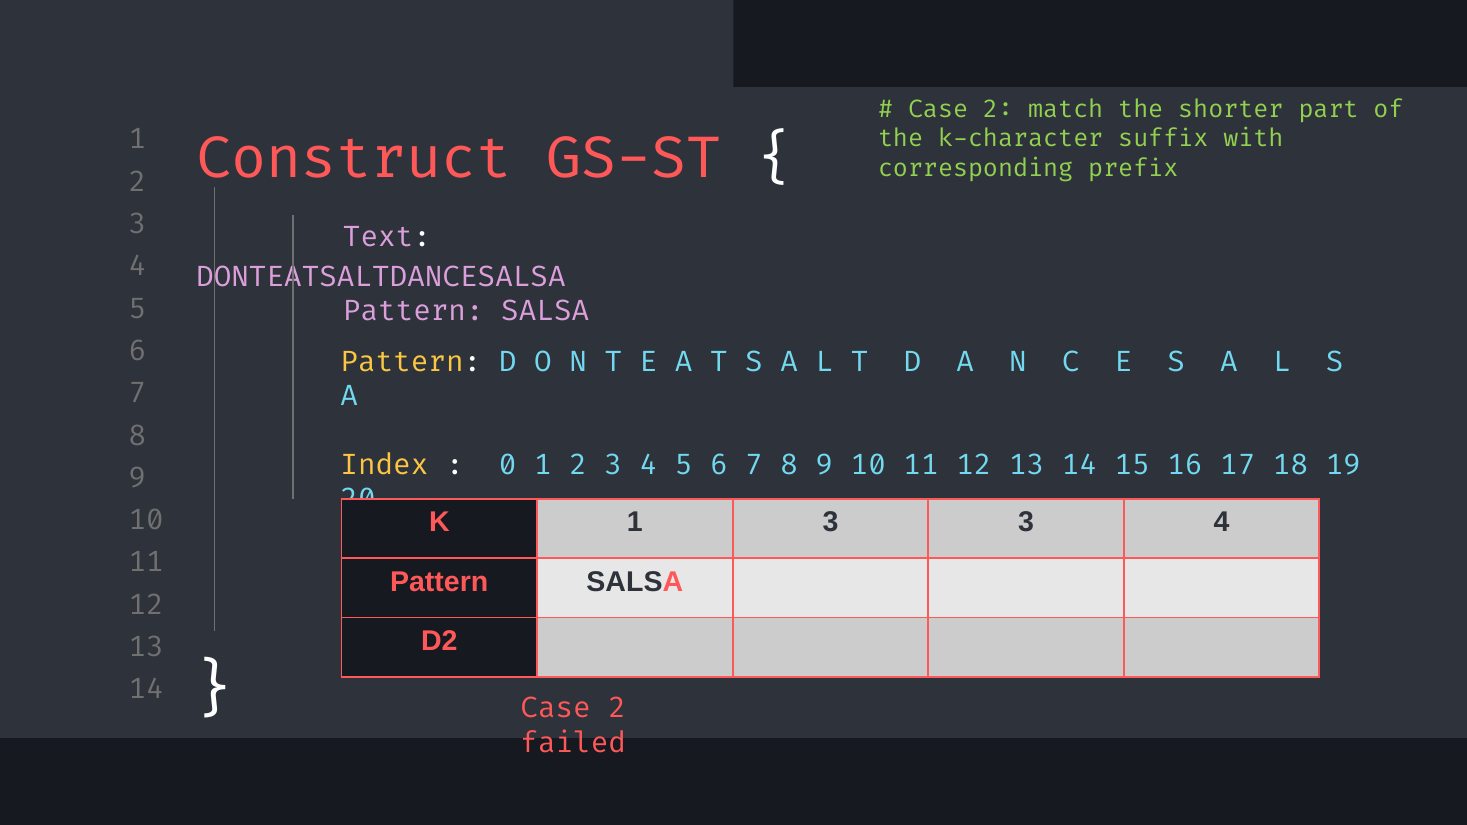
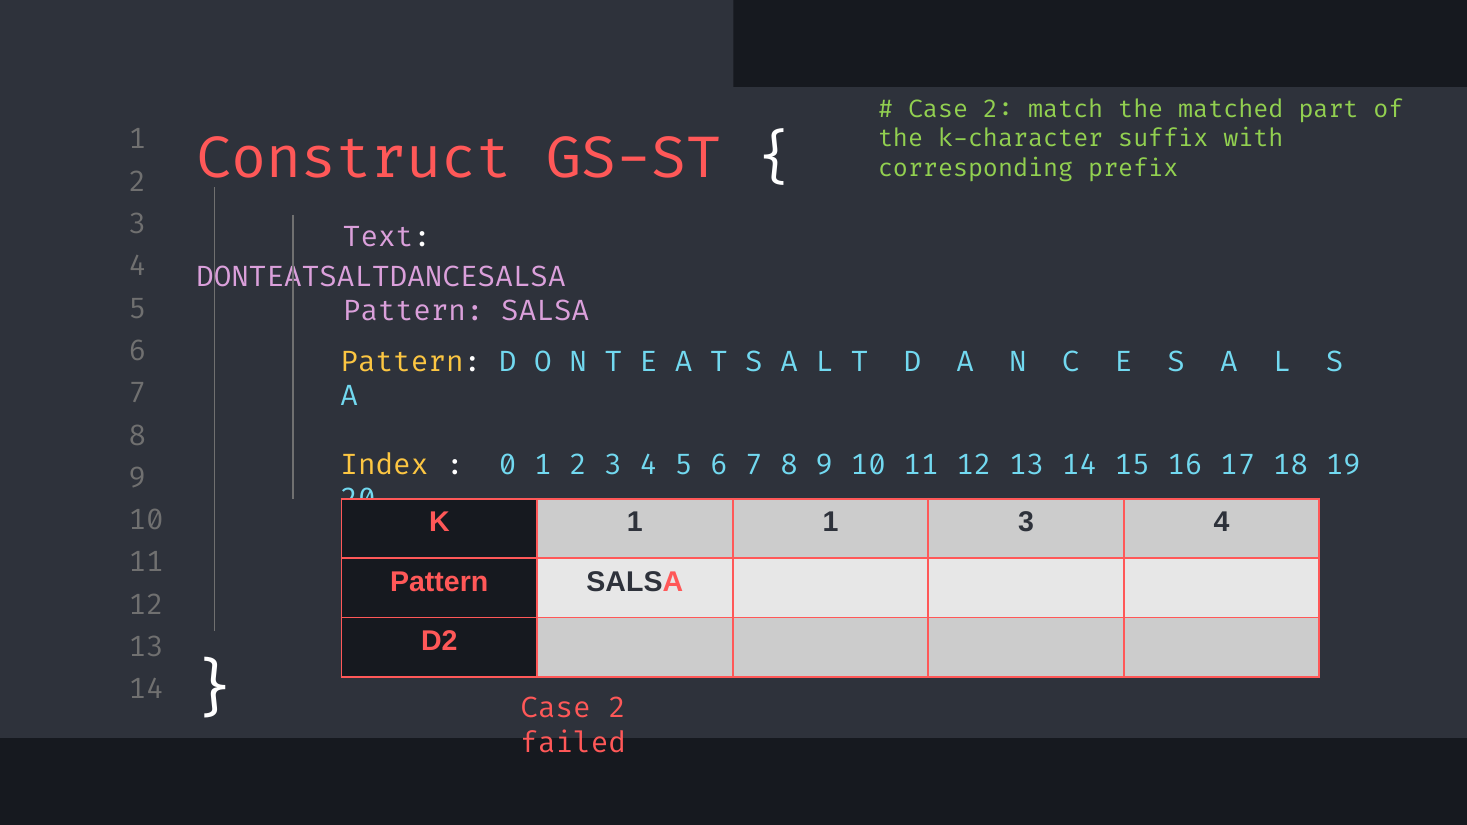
shorter: shorter -> matched (1231, 109)
1 3: 3 -> 1 (830, 523)
